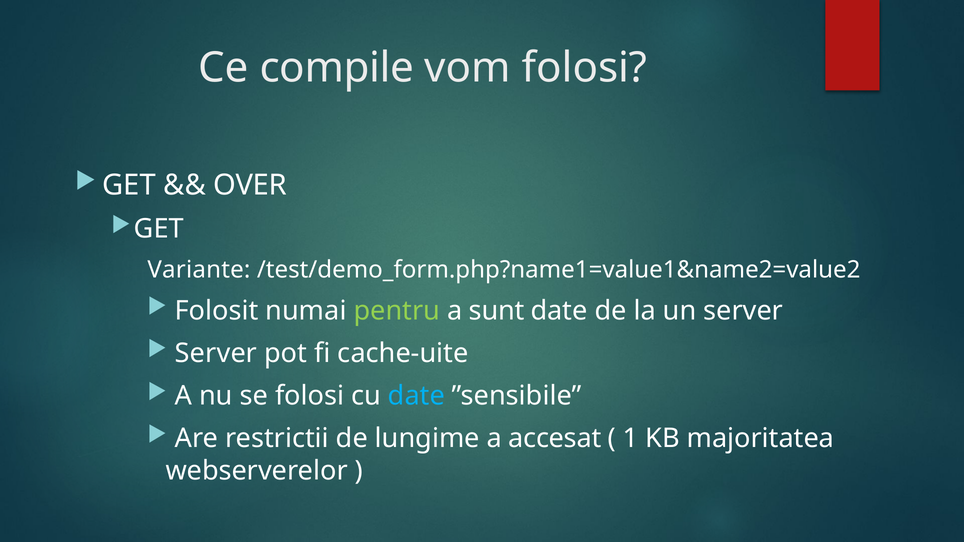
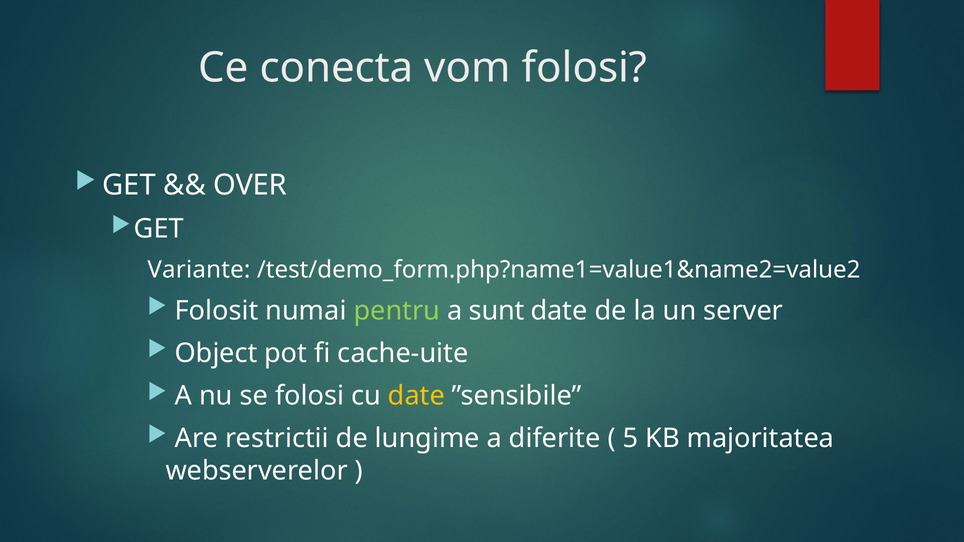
compile: compile -> conecta (337, 68)
Server: Server -> Object (216, 353)
date colour: light blue -> yellow (416, 396)
accesat: accesat -> diferite (555, 439)
1: 1 -> 5 (630, 439)
